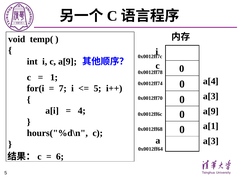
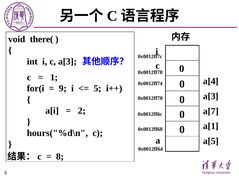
temp(: temp( -> there( (42, 39)
c a[9: a[9 -> a[3 (68, 62)
7: 7 -> 9 (63, 89)
4: 4 -> 2 (82, 111)
a[9: a[9 -> a[7 (211, 111)
a a[3: a[3 -> a[5 (211, 141)
6: 6 -> 8 (60, 157)
